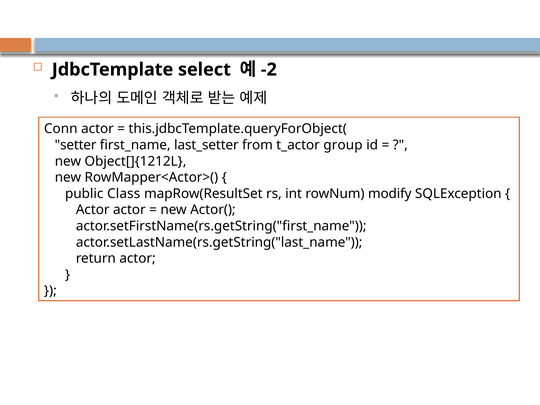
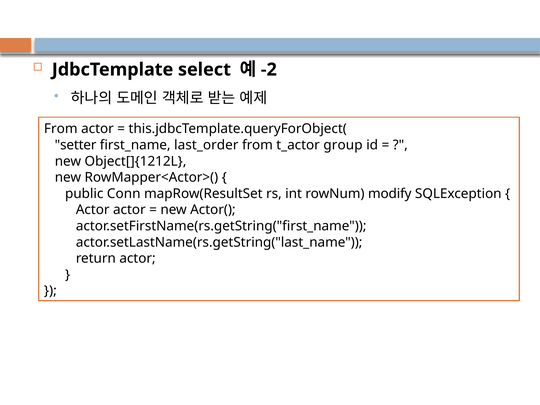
Conn: Conn -> From (61, 129)
last_setter: last_setter -> last_order (206, 145)
Class: Class -> Conn (124, 194)
